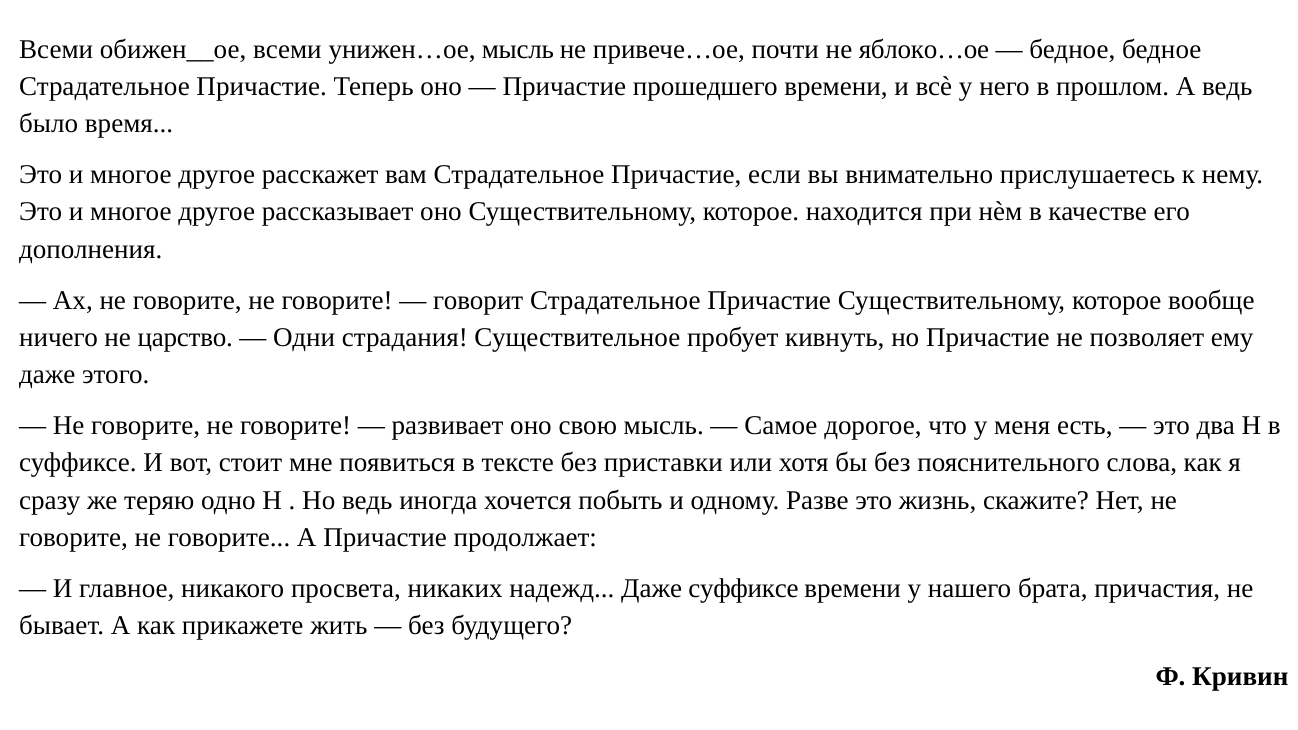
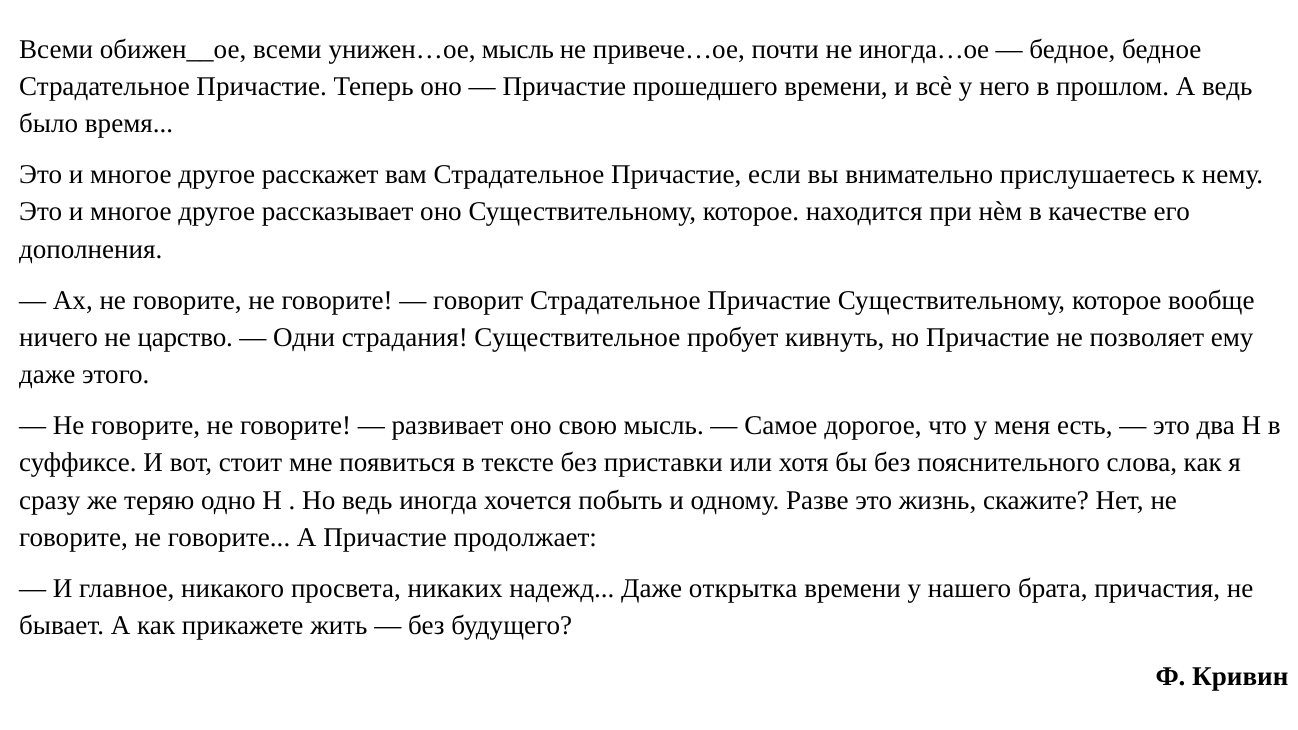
яблоко…ое: яблоко…ое -> иногда…ое (924, 49)
Даже суффиксе: суффиксе -> открытка (743, 589)
